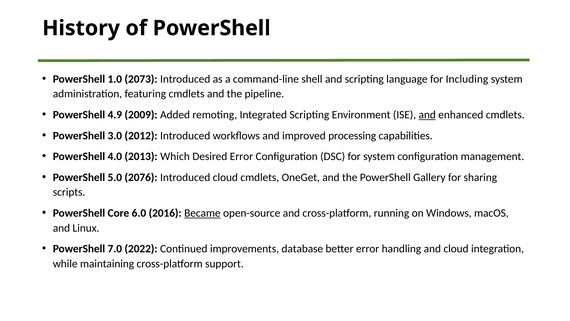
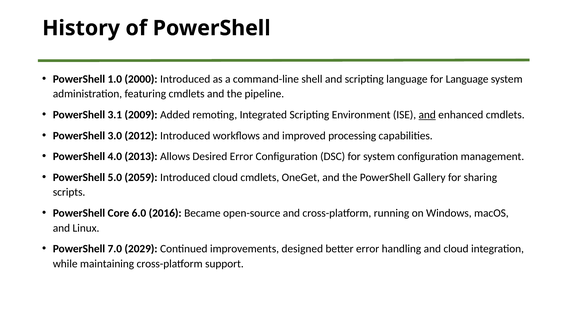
2073: 2073 -> 2000 (141, 79)
for Including: Including -> Language (467, 79)
4.9: 4.9 -> 3.1 (115, 115)
Which: Which -> Allows (175, 156)
2076: 2076 -> 2059 (141, 177)
Became underline: present -> none (202, 213)
2022: 2022 -> 2029 (141, 249)
database: database -> designed (302, 249)
